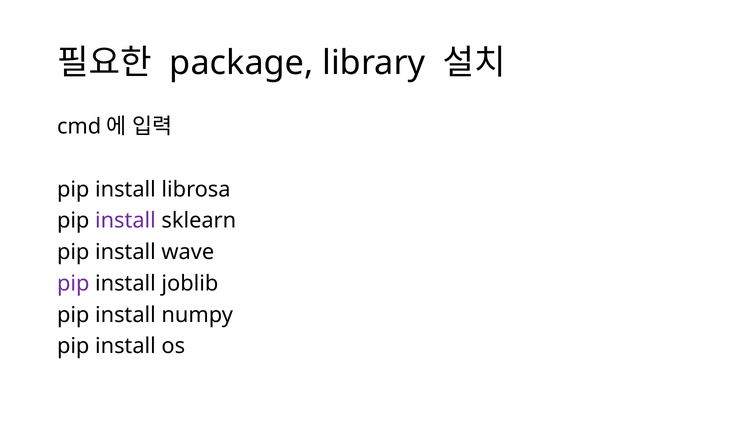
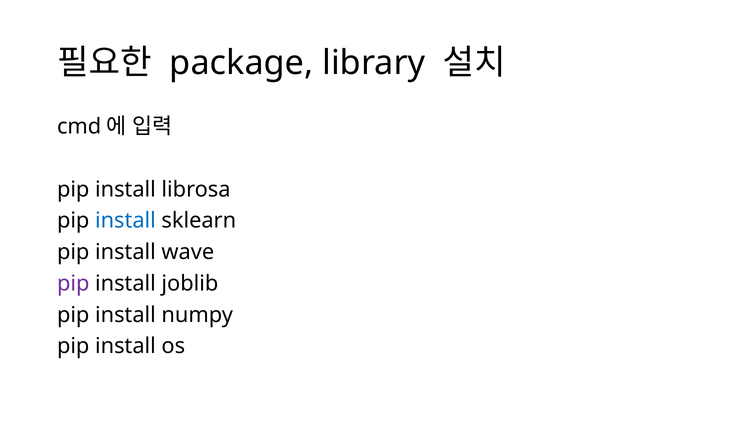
install colour: purple -> blue (125, 221)
